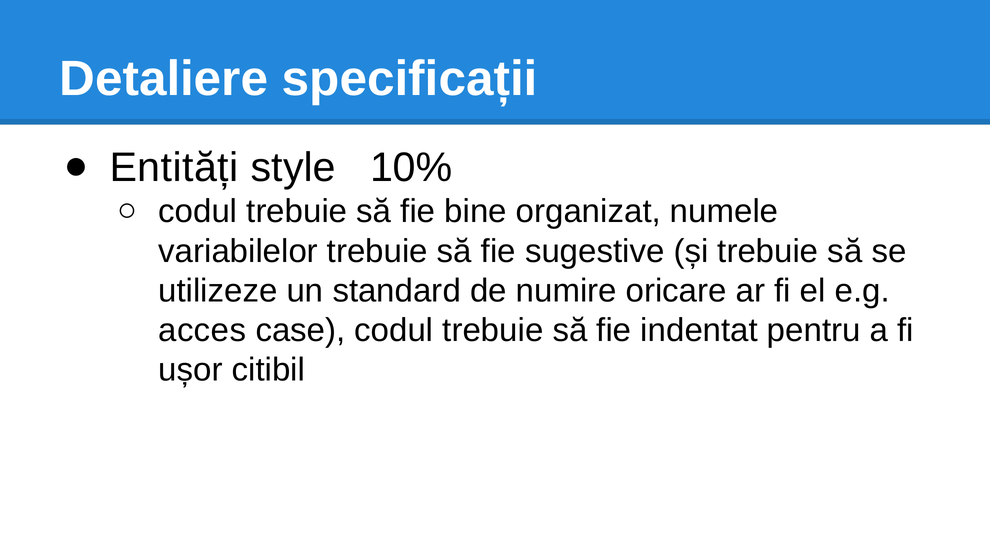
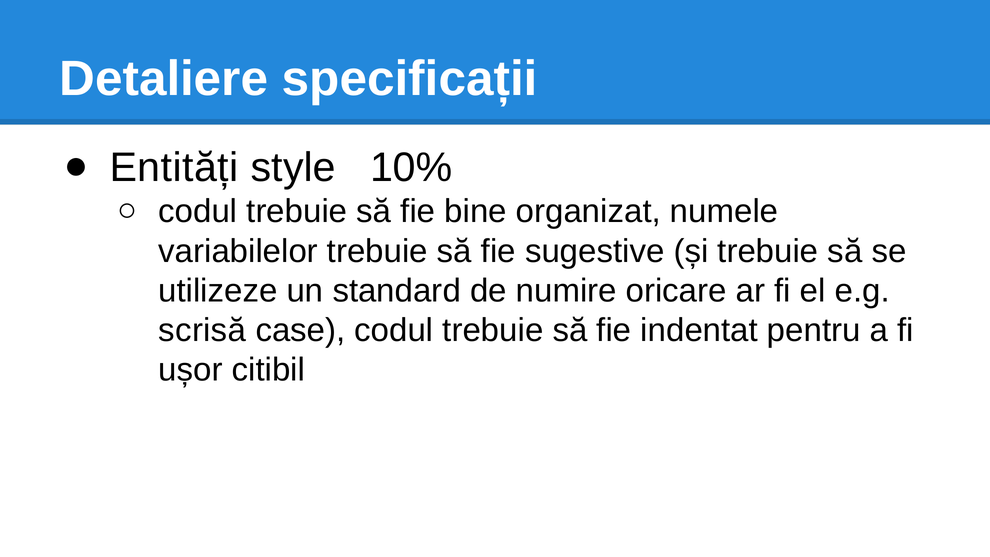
acces: acces -> scrisă (202, 330)
